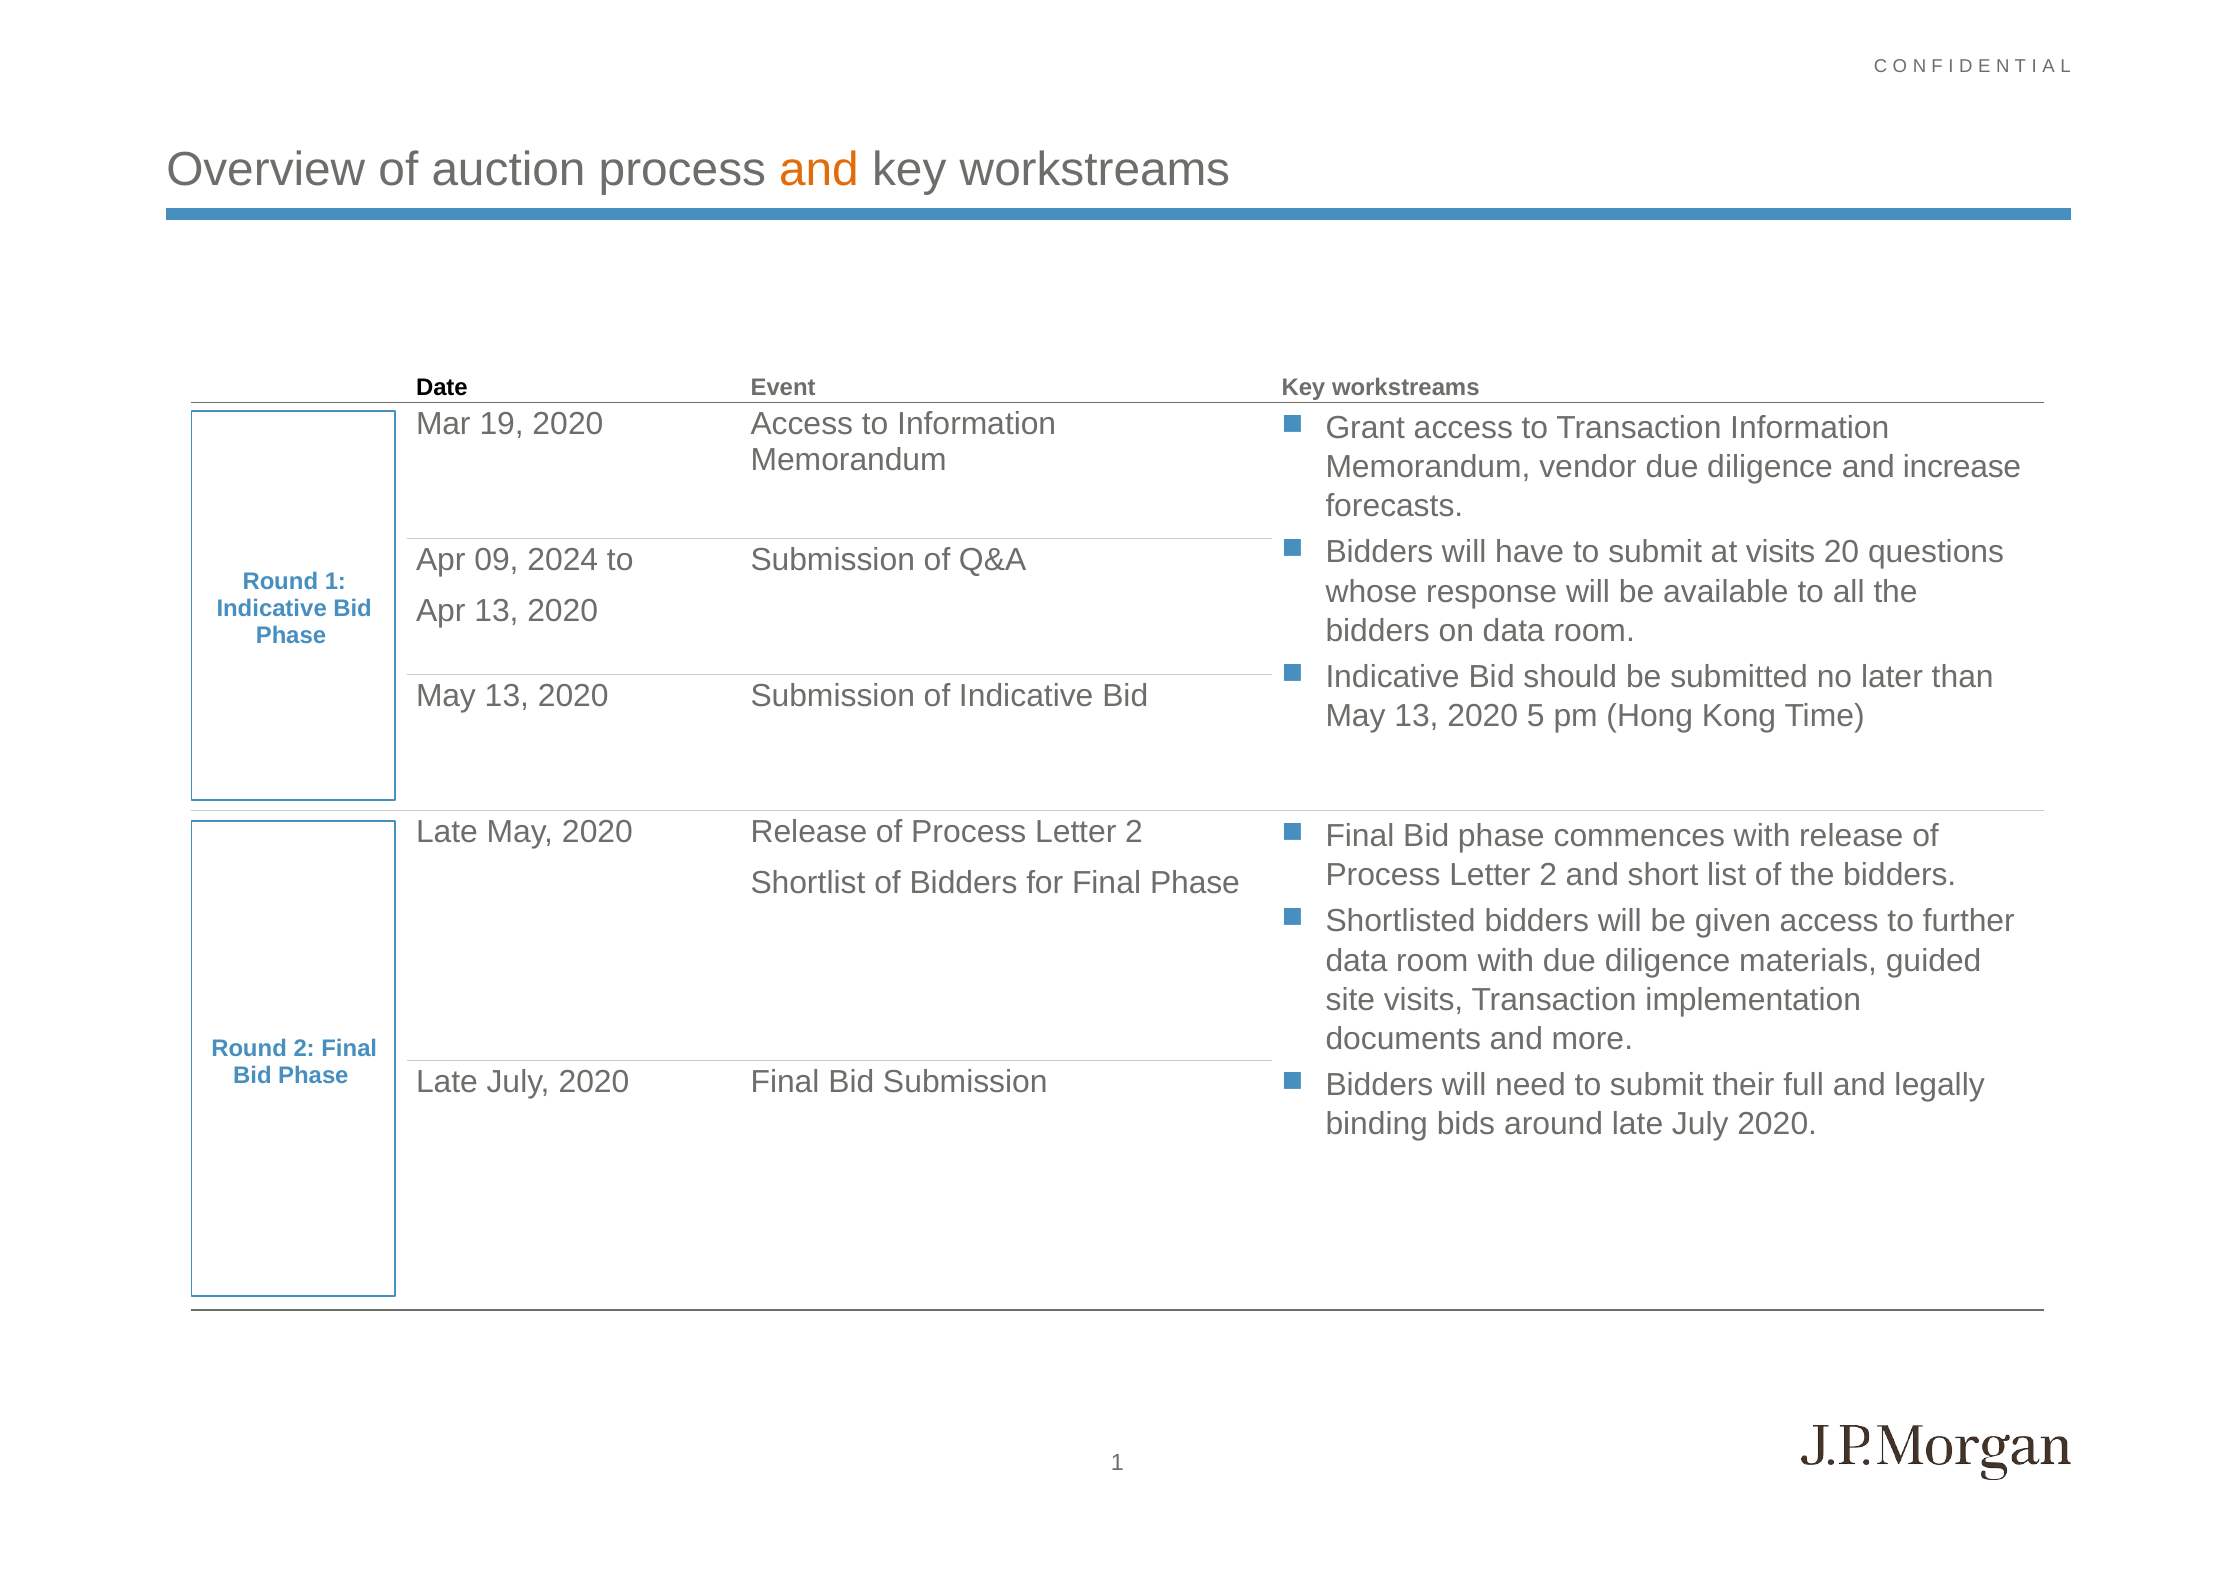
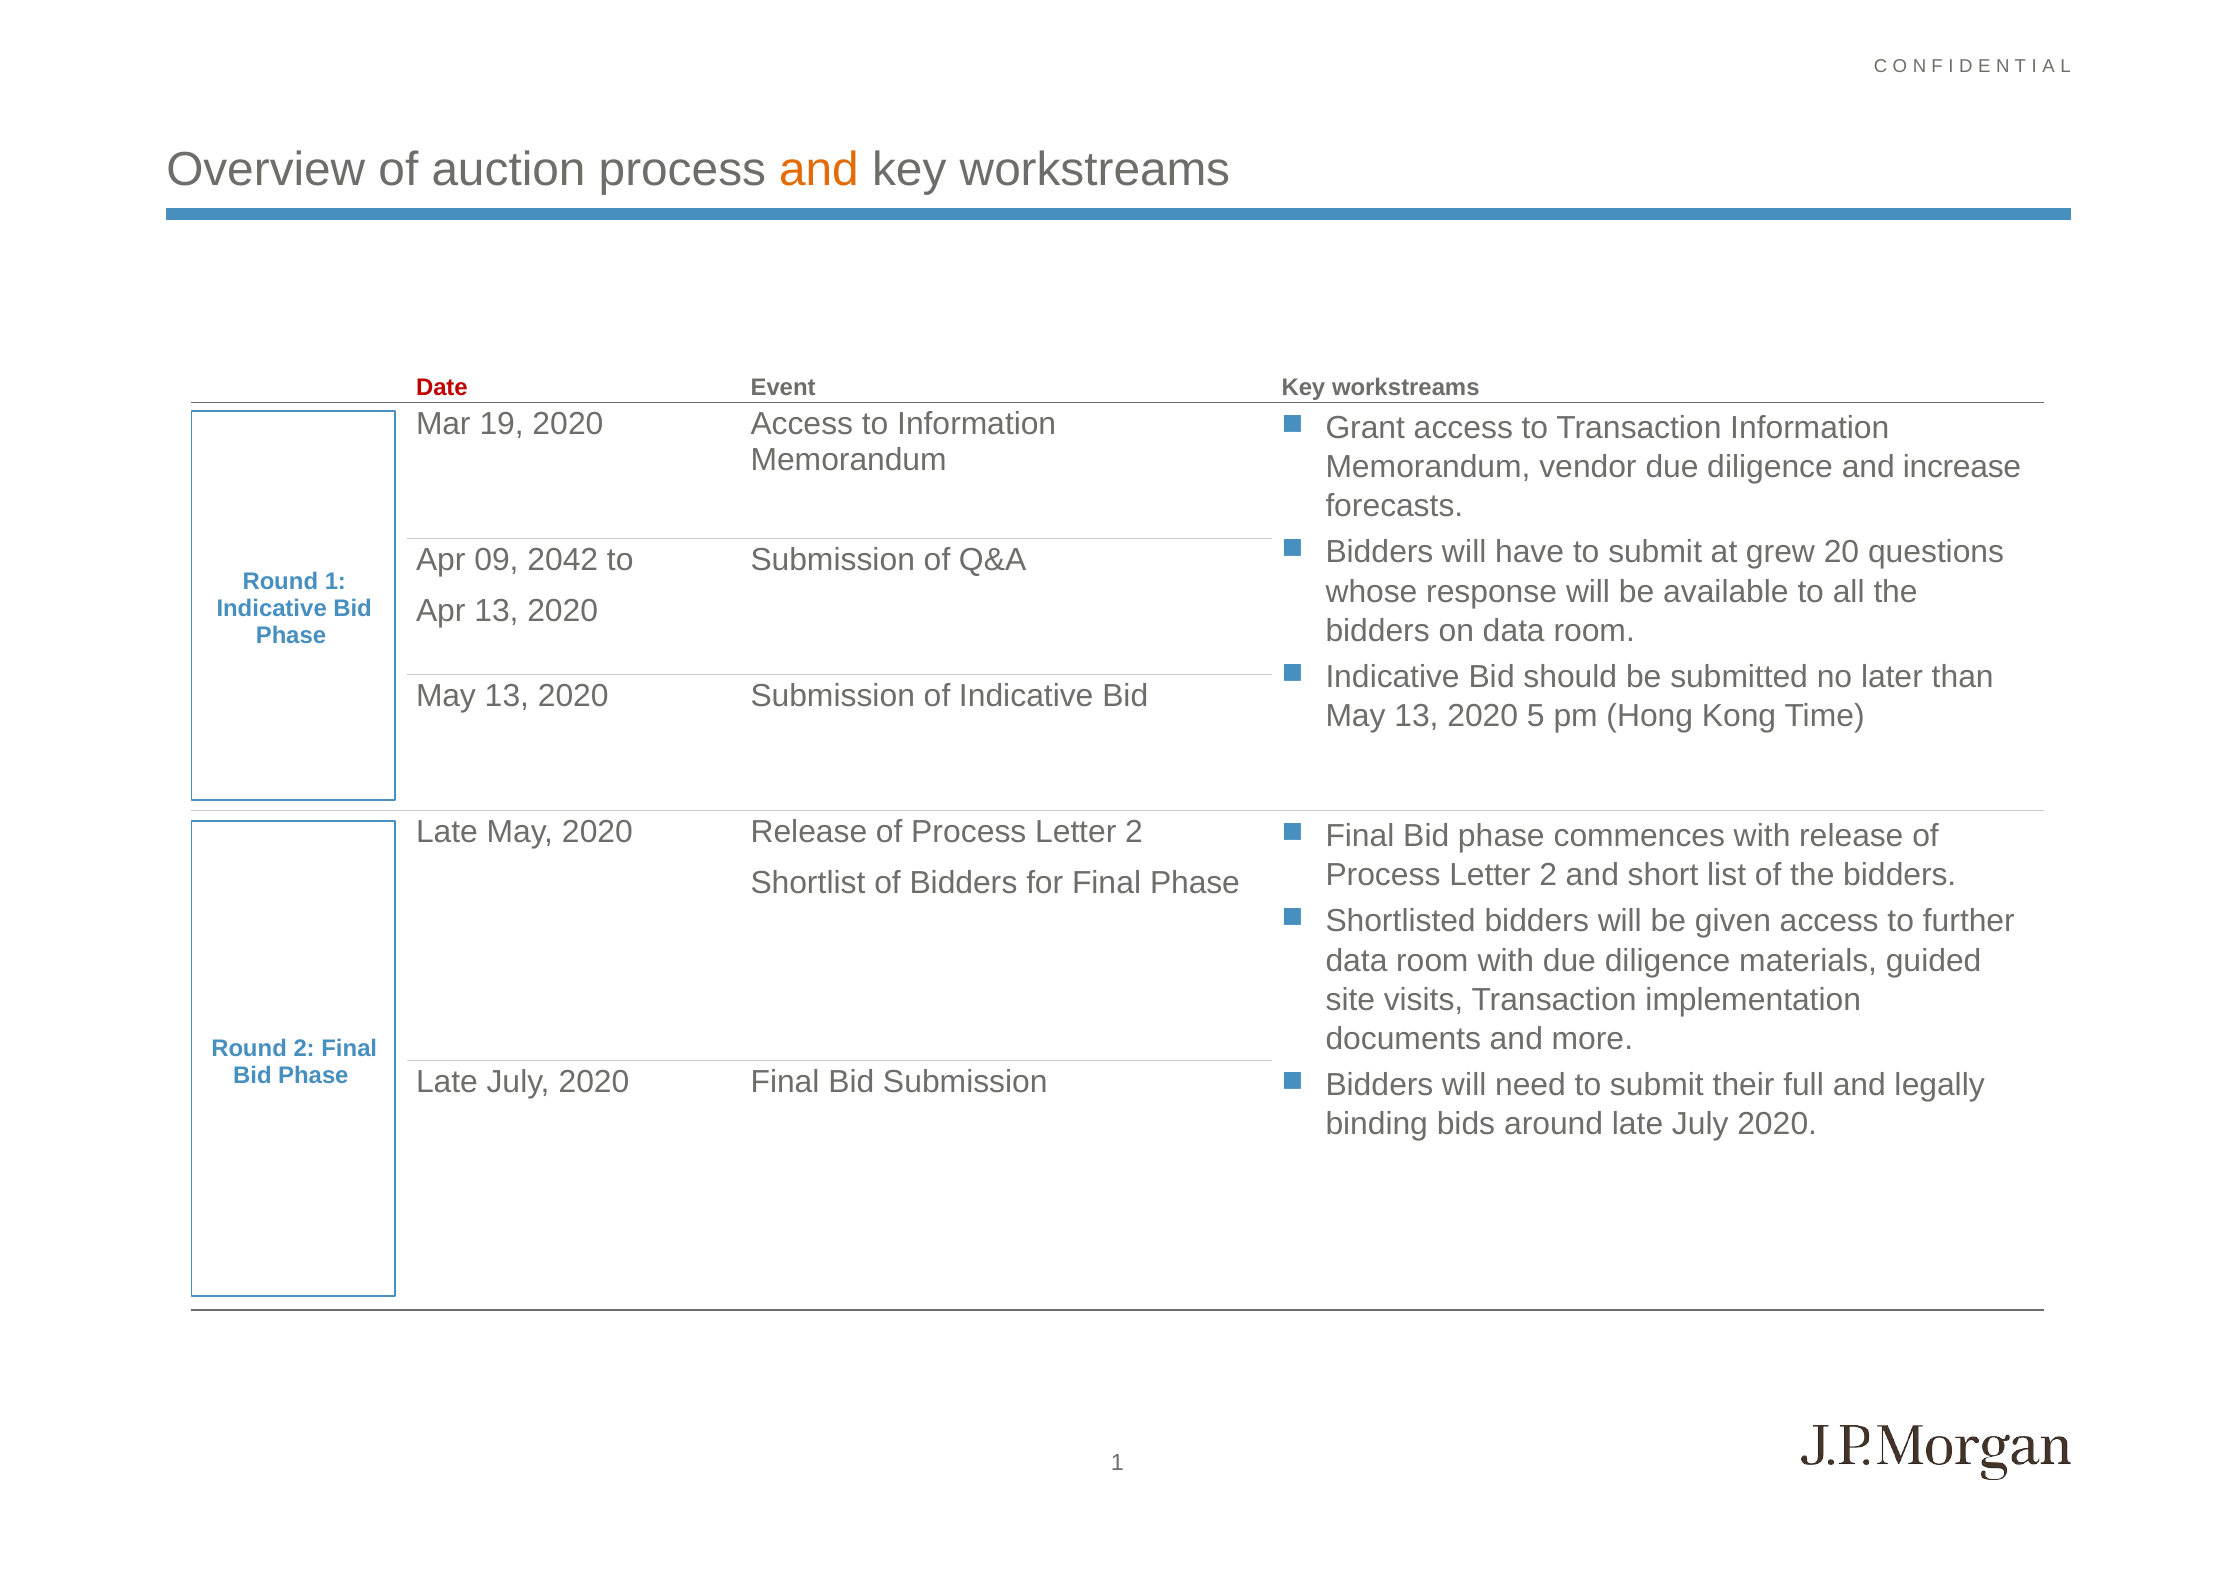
Date colour: black -> red (442, 387)
at visits: visits -> grew (1780, 553)
2024: 2024 -> 2042 (563, 560)
